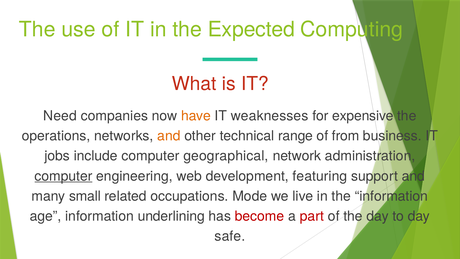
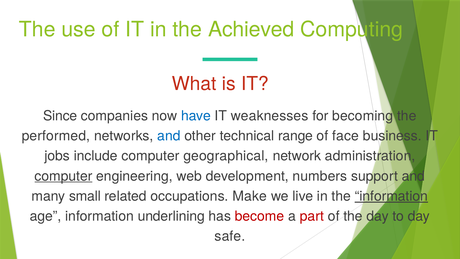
Expected: Expected -> Achieved (251, 29)
Need: Need -> Since (60, 116)
have colour: orange -> blue (196, 116)
expensive: expensive -> becoming (363, 116)
operations: operations -> performed (56, 136)
and colour: orange -> blue (169, 136)
from: from -> face (346, 136)
featuring: featuring -> numbers (320, 176)
Mode: Mode -> Make (250, 196)
information underline: none -> present (391, 196)
